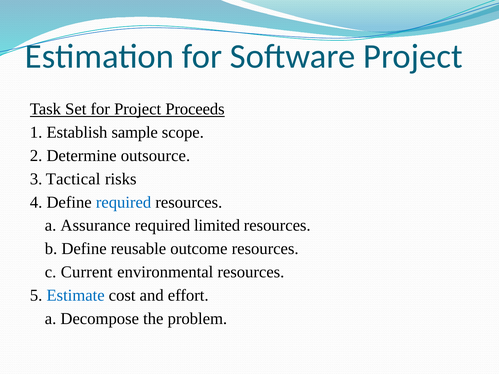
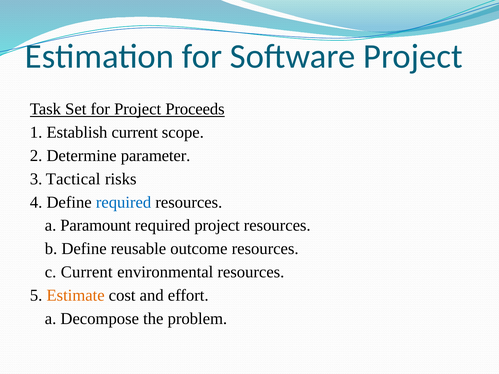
Establish sample: sample -> current (135, 133)
outsource: outsource -> parameter (156, 156)
Assurance: Assurance -> Paramount (96, 226)
required limited: limited -> project (217, 226)
Estimate colour: blue -> orange (76, 295)
